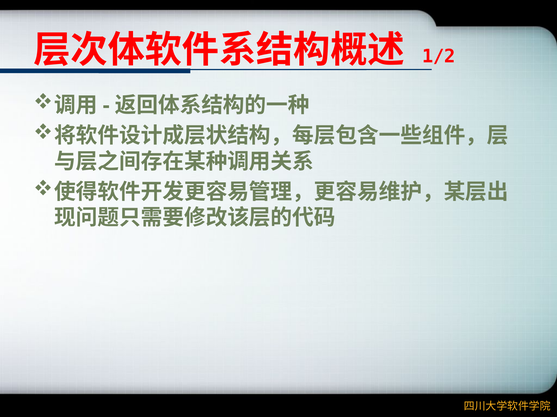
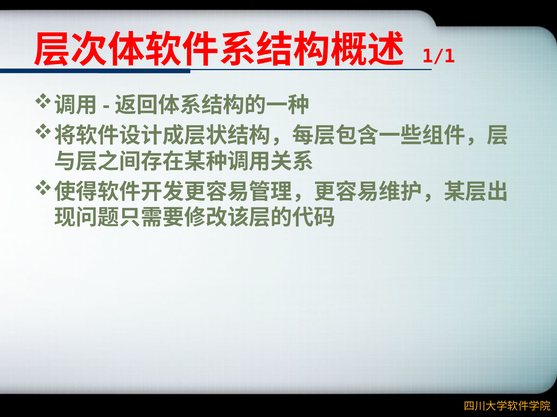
1/2: 1/2 -> 1/1 (439, 57)
